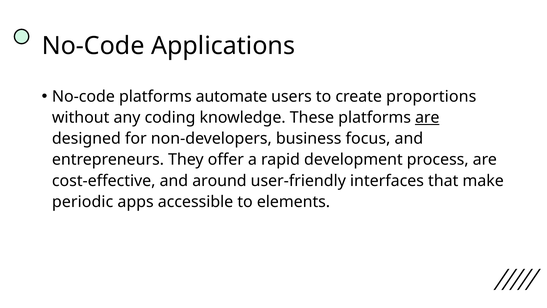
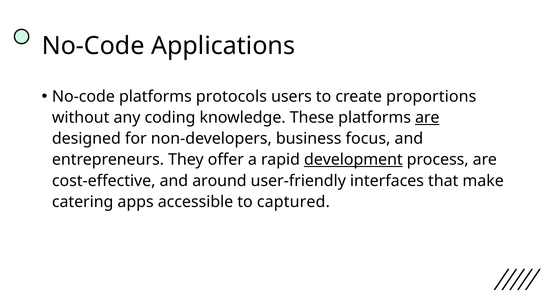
automate: automate -> protocols (231, 97)
development underline: none -> present (353, 160)
periodic: periodic -> catering (83, 202)
elements: elements -> captured (293, 202)
